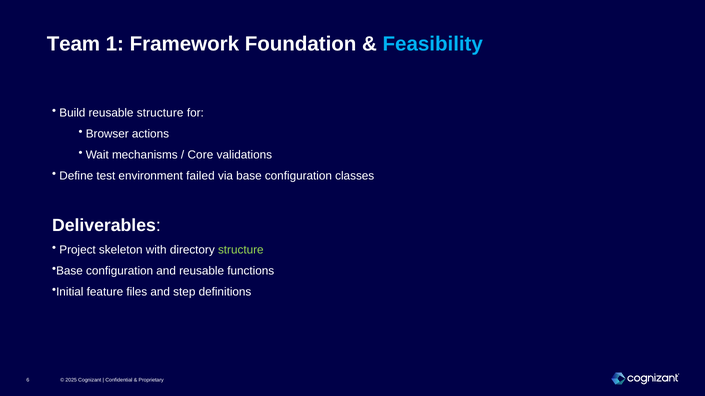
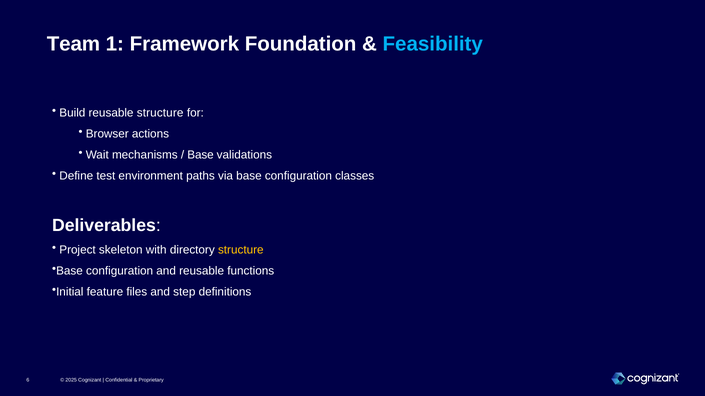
Core: Core -> Base (201, 155)
failed: failed -> paths (200, 176)
structure colour: light green -> yellow (241, 250)
